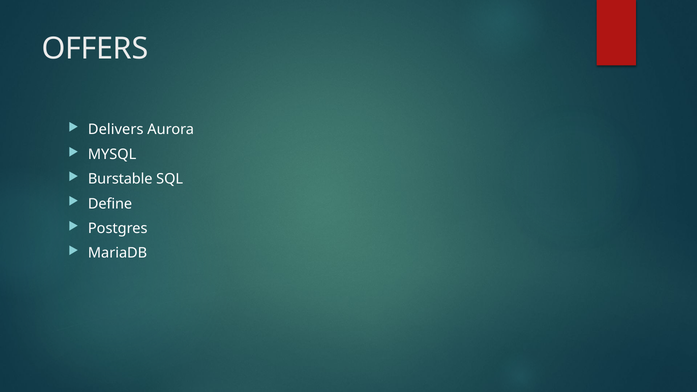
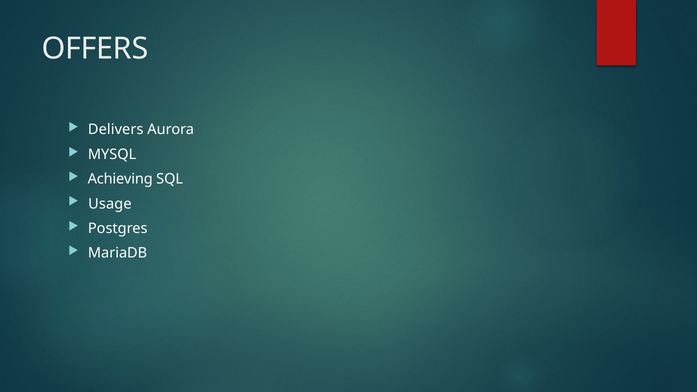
Burstable: Burstable -> Achieving (120, 179)
Define: Define -> Usage (110, 204)
